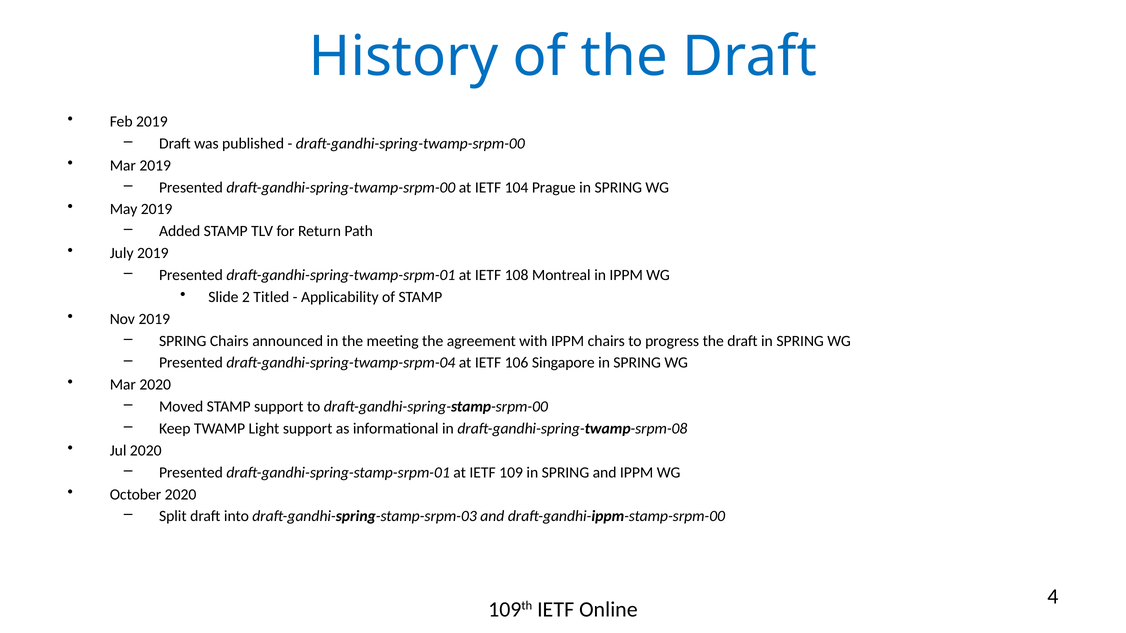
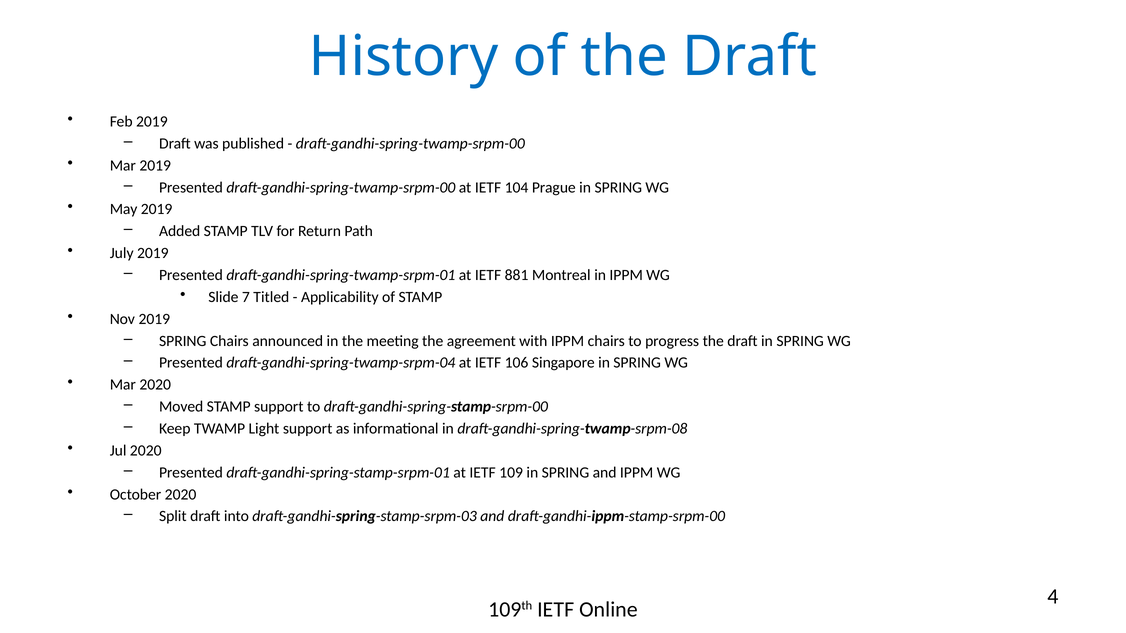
108: 108 -> 881 (517, 275)
2: 2 -> 7 (246, 297)
